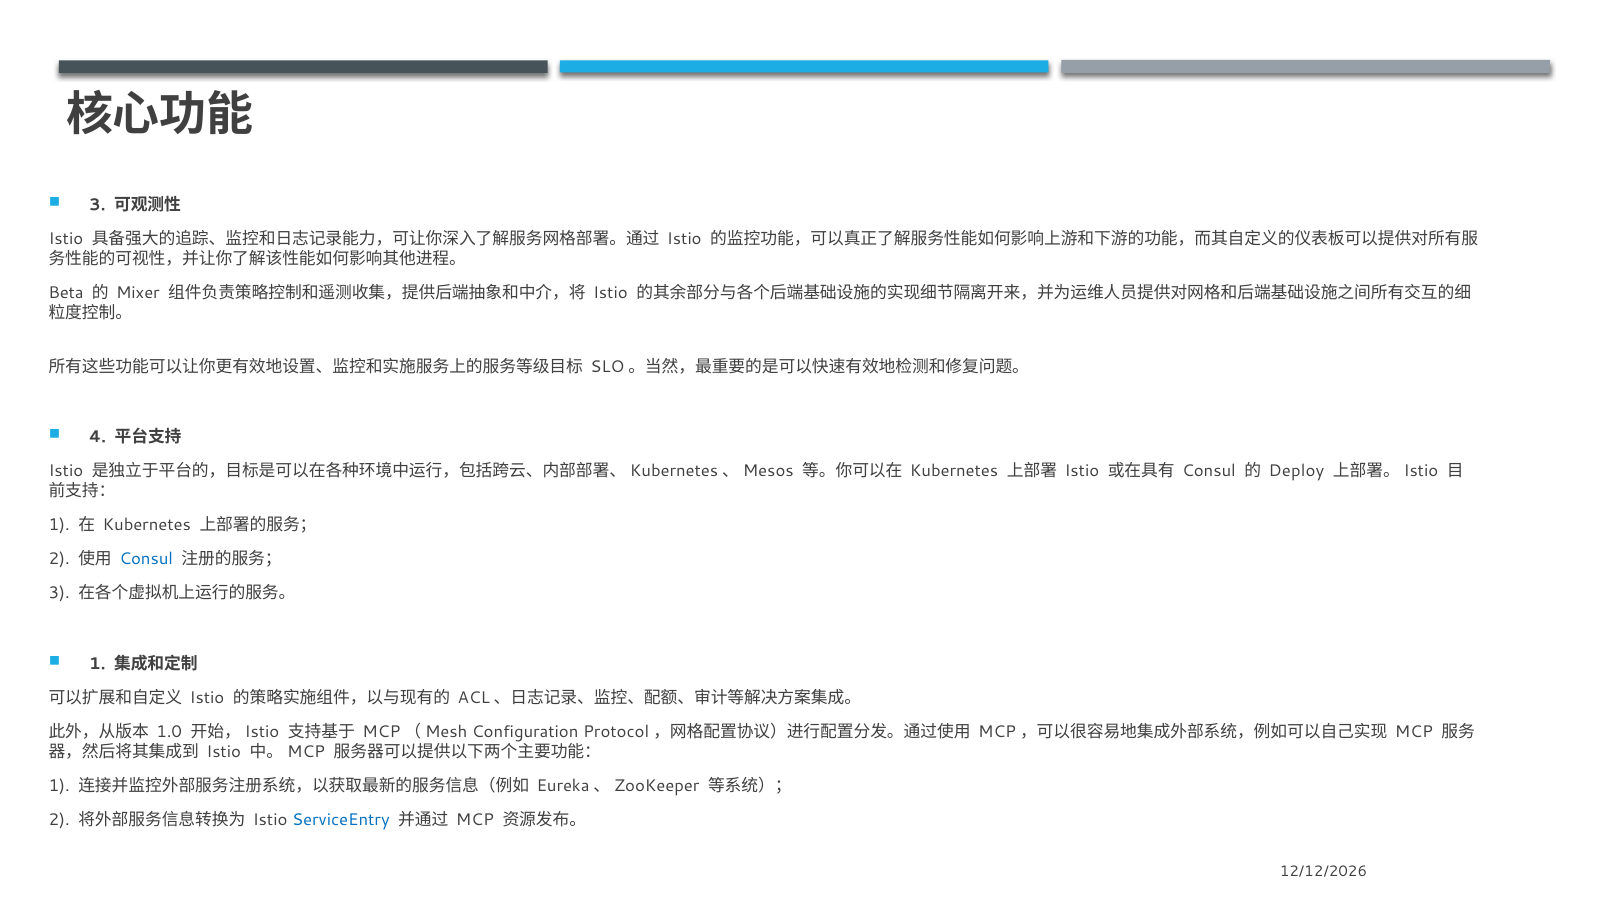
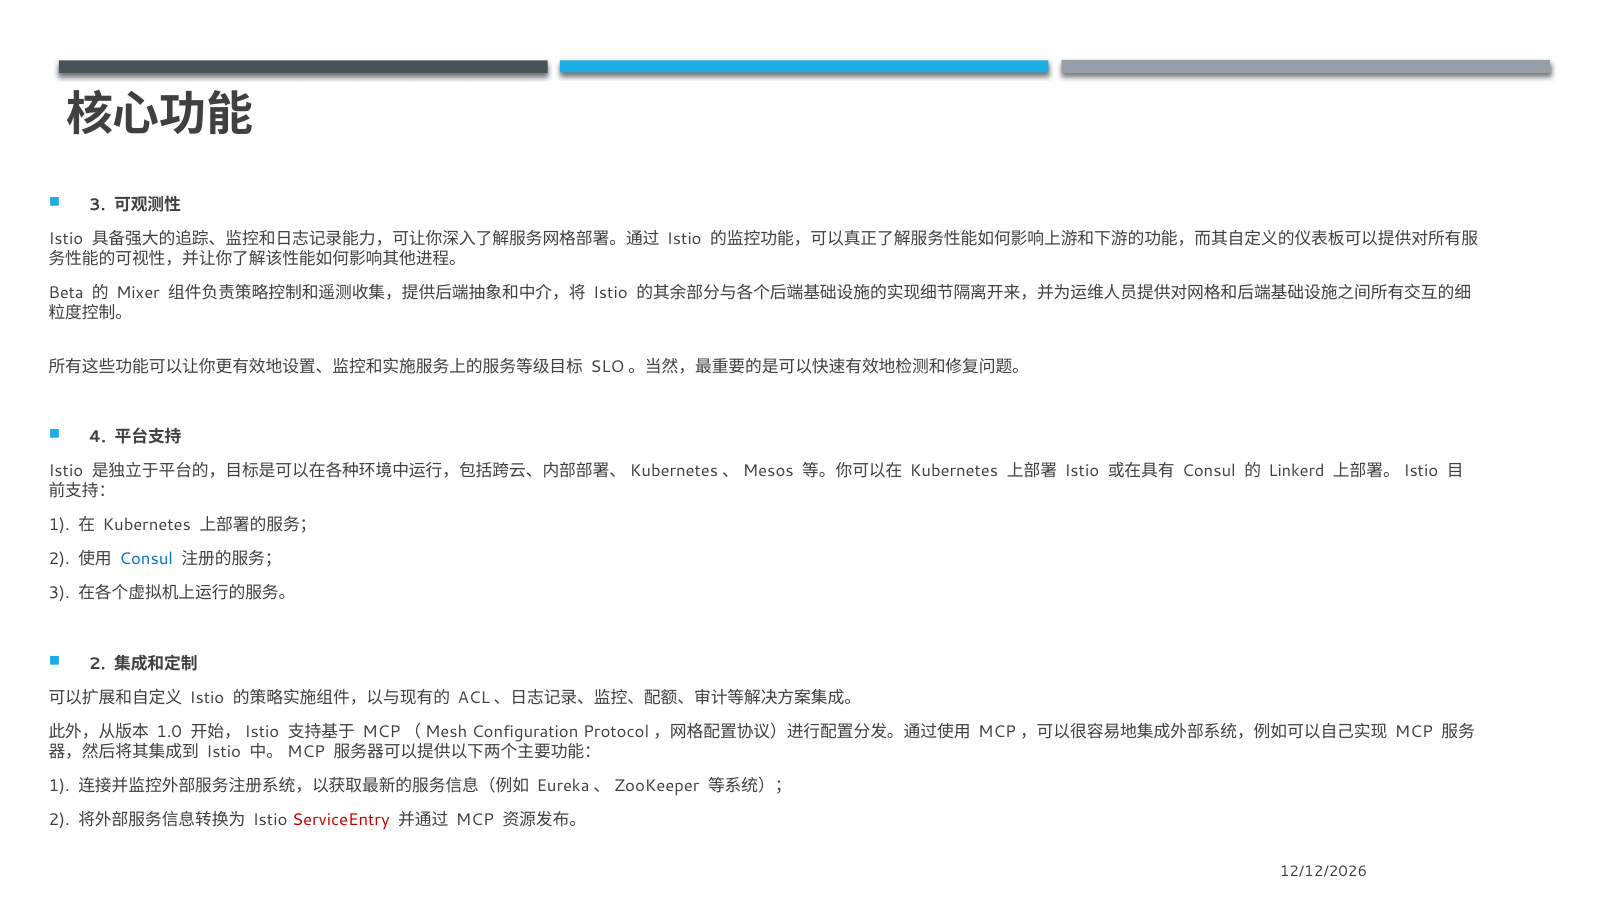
Deploy: Deploy -> Linkerd (1297, 471)
1: 1 -> 2 (97, 664)
ServiceEntry colour: blue -> red (341, 820)
